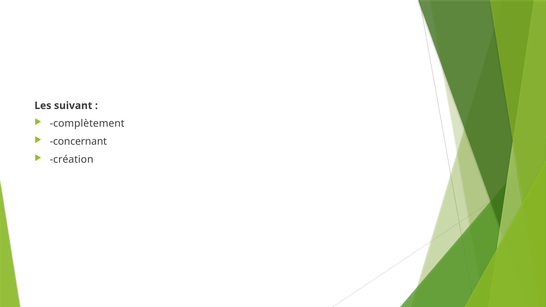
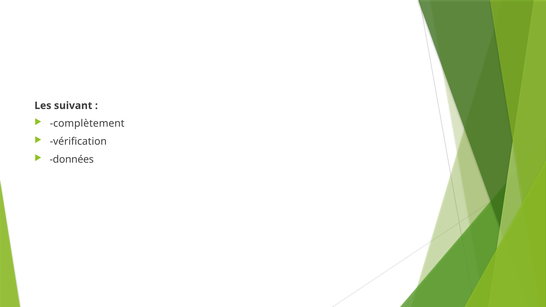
concernant: concernant -> vérification (78, 142)
création: création -> données (72, 160)
